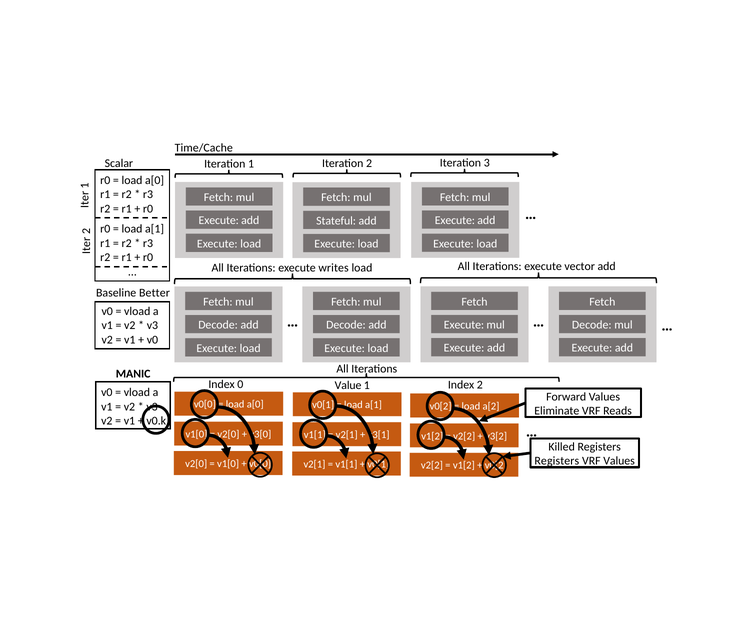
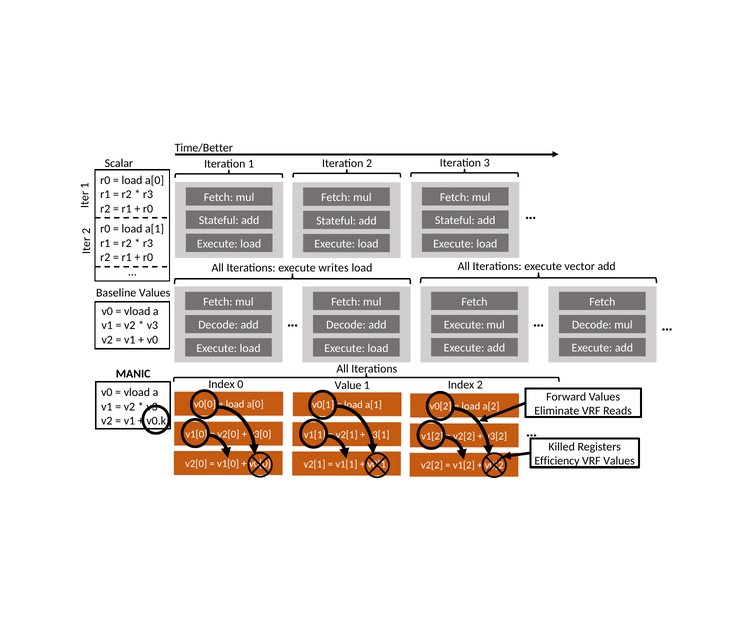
Time/Cache: Time/Cache -> Time/Better (204, 148)
Execute: Execute -> Stateful (455, 221)
Execute: Execute -> Stateful (219, 221)
Baseline Better: Better -> Values (155, 293)
Registers: Registers -> Efficiency (557, 461)
